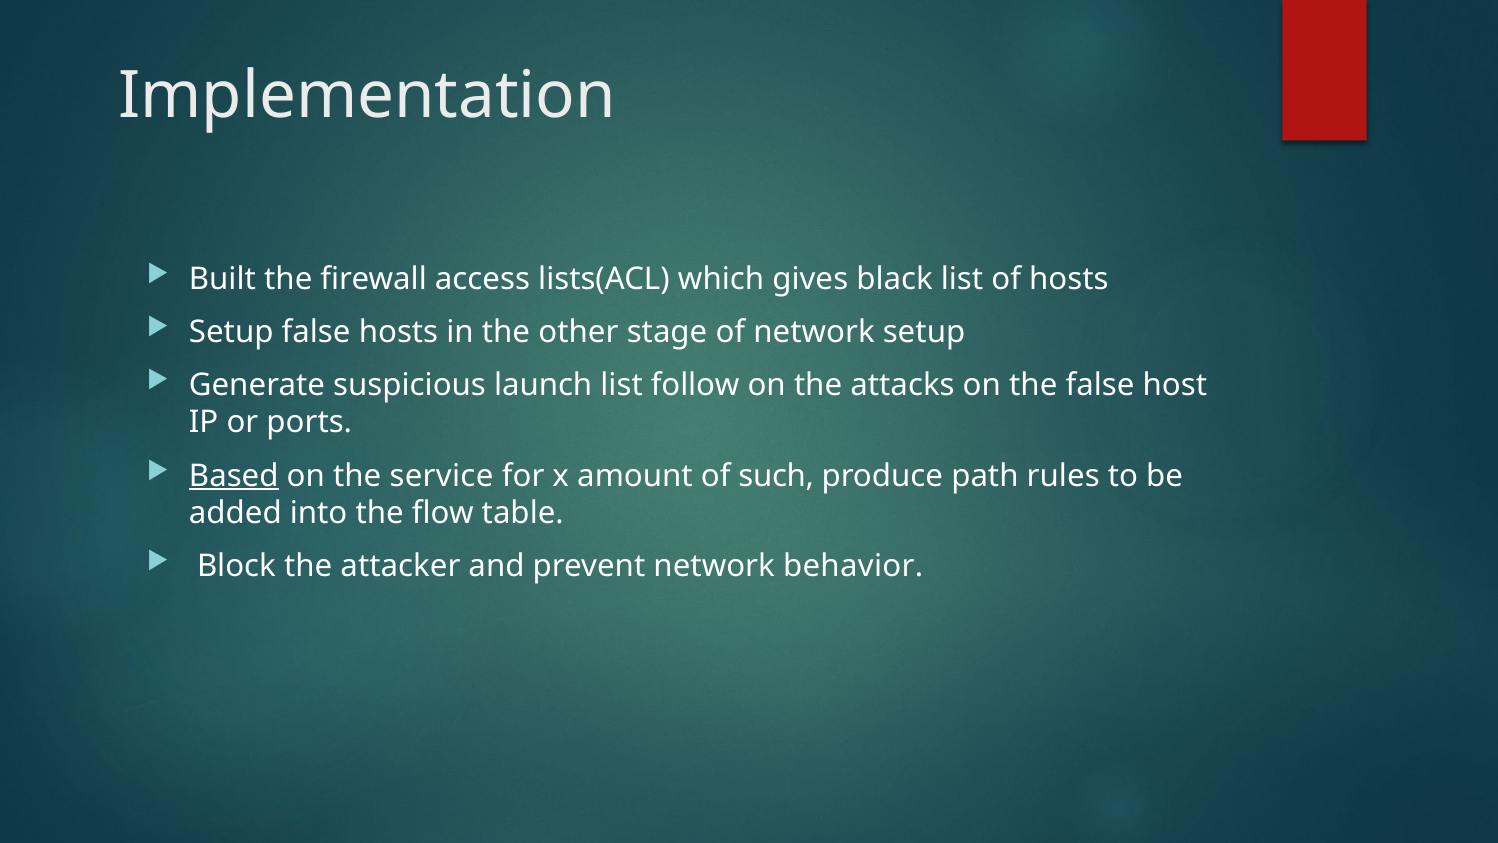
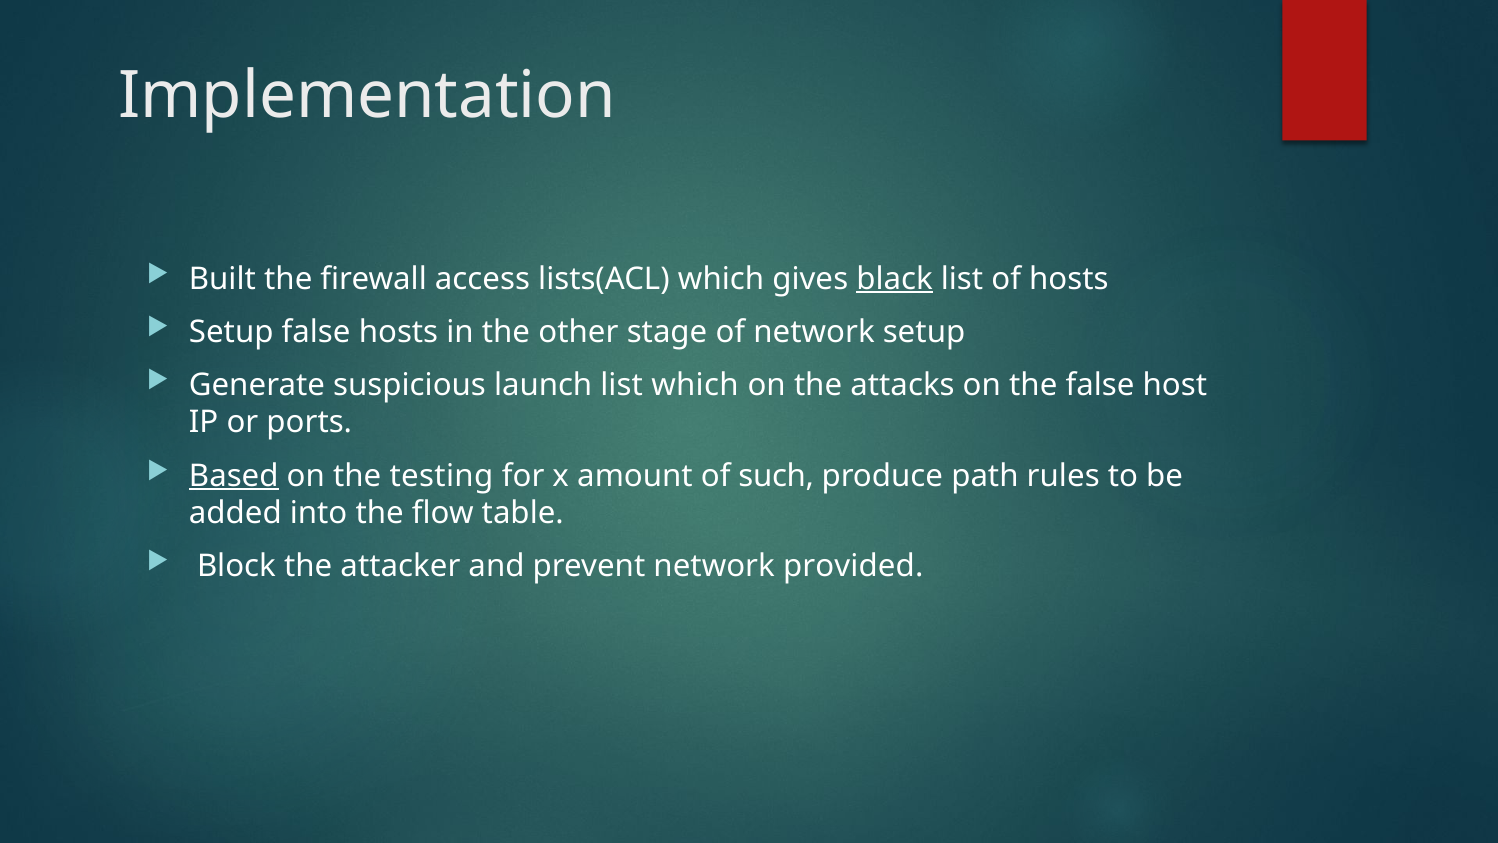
black underline: none -> present (895, 279)
list follow: follow -> which (695, 385)
service: service -> testing (441, 475)
behavior: behavior -> provided (853, 566)
